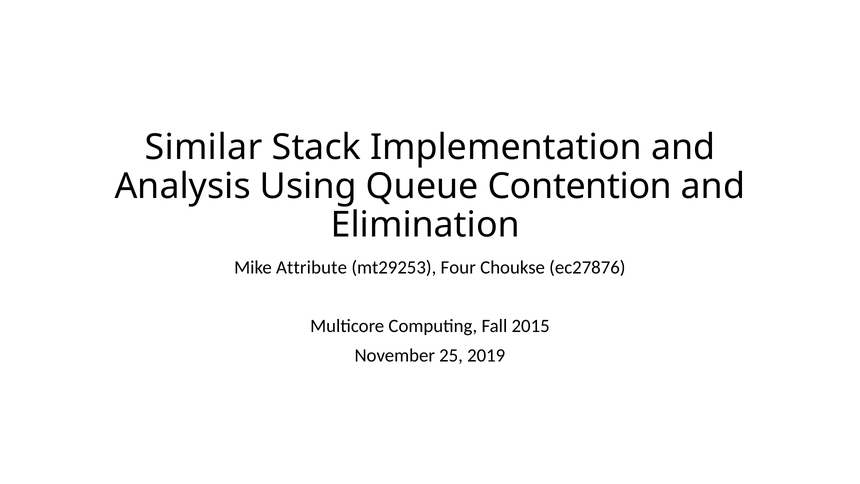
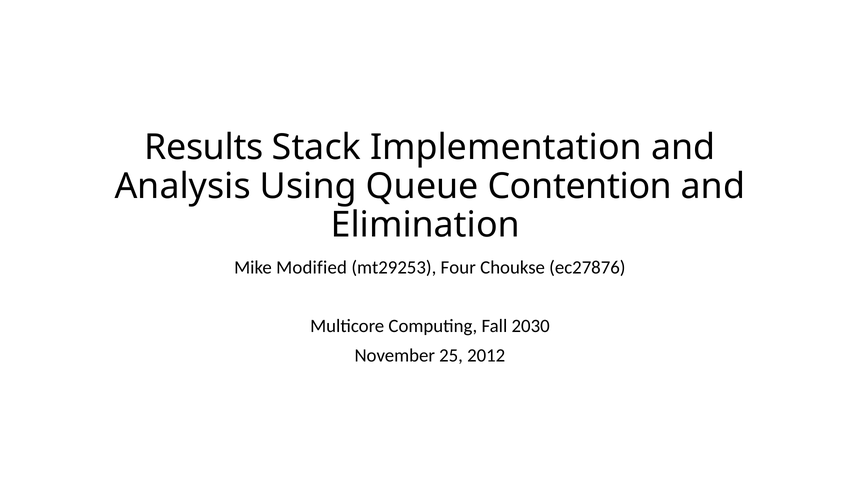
Similar: Similar -> Results (204, 147)
Attribute: Attribute -> Modified (312, 267)
2015: 2015 -> 2030 (531, 326)
2019: 2019 -> 2012 (486, 355)
